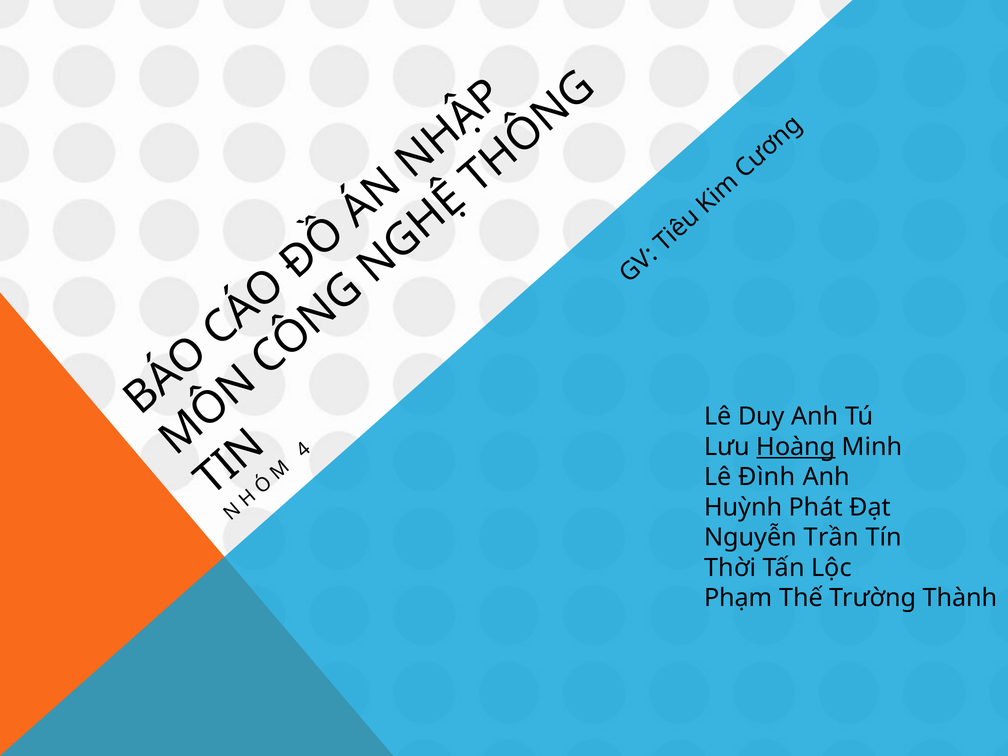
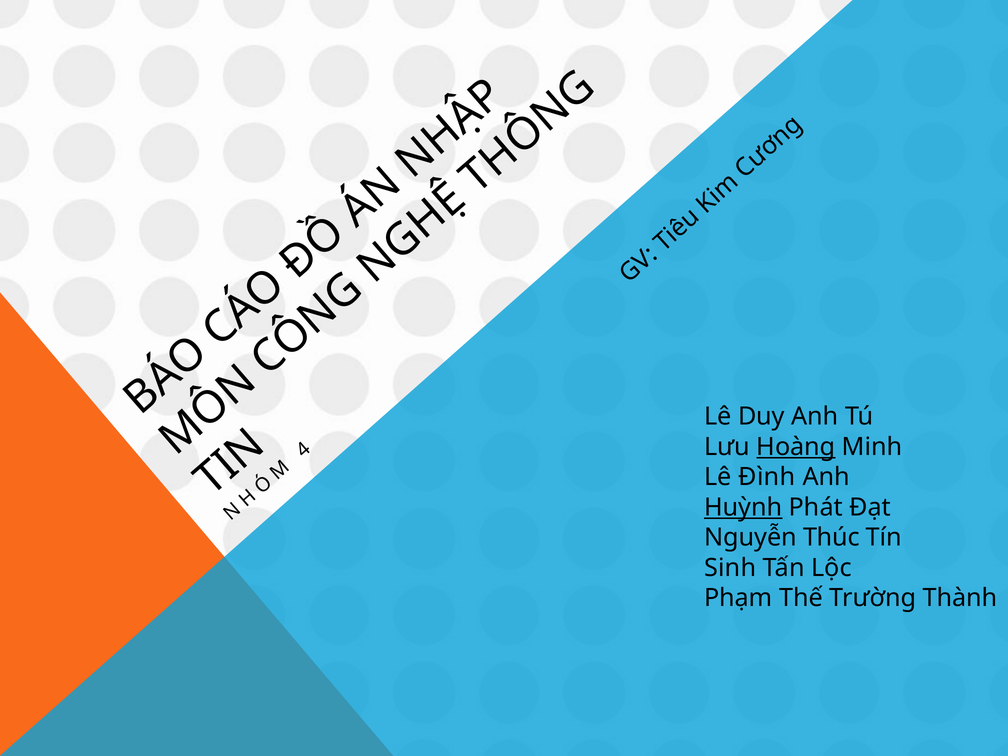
Huỳnh underline: none -> present (743, 507)
Trần: Trần -> Thúc (831, 538)
Thời: Thời -> Sinh (730, 568)
